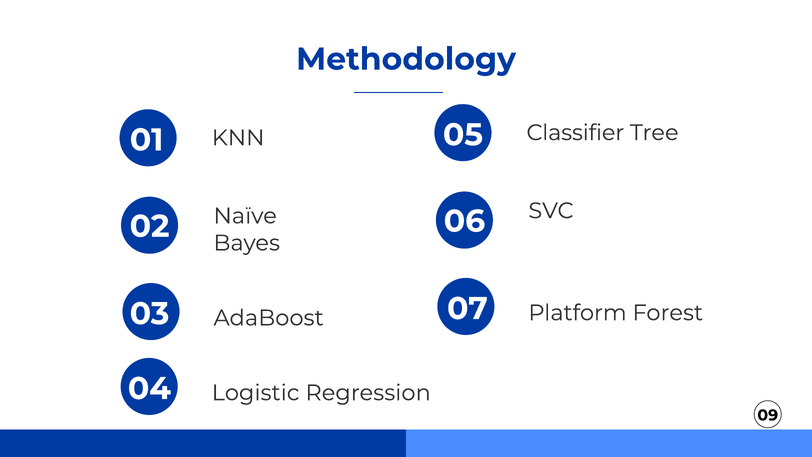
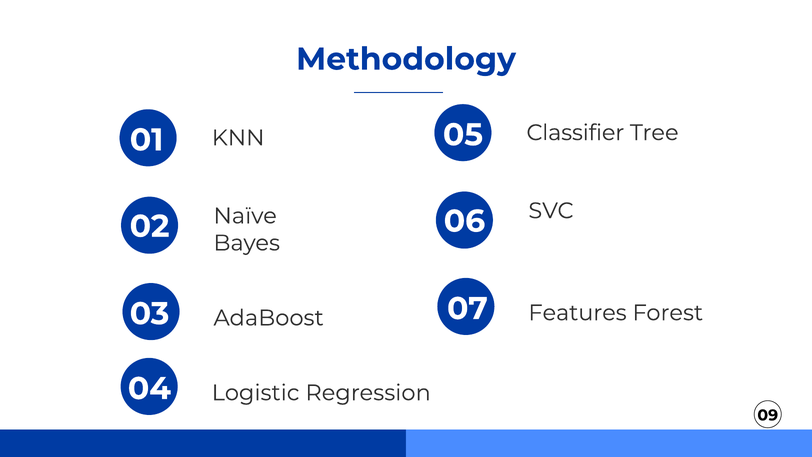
Platform: Platform -> Features (578, 313)
